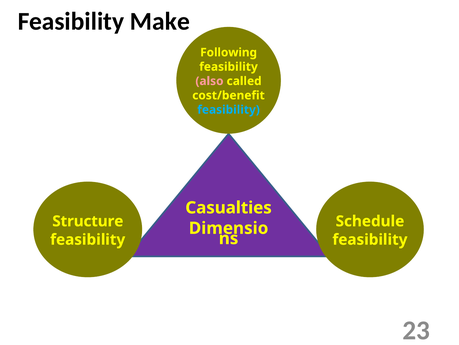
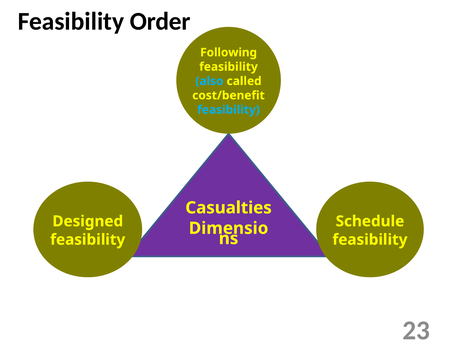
Make: Make -> Order (160, 22)
also colour: pink -> light blue (209, 81)
Structure: Structure -> Designed (88, 221)
